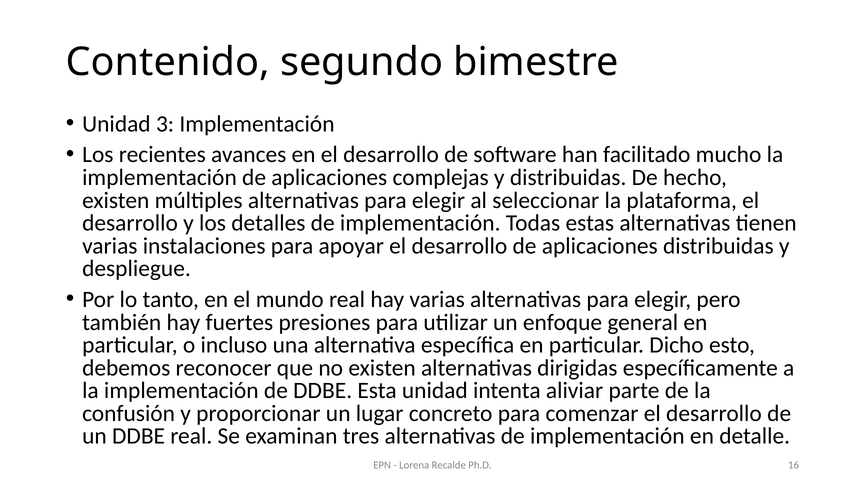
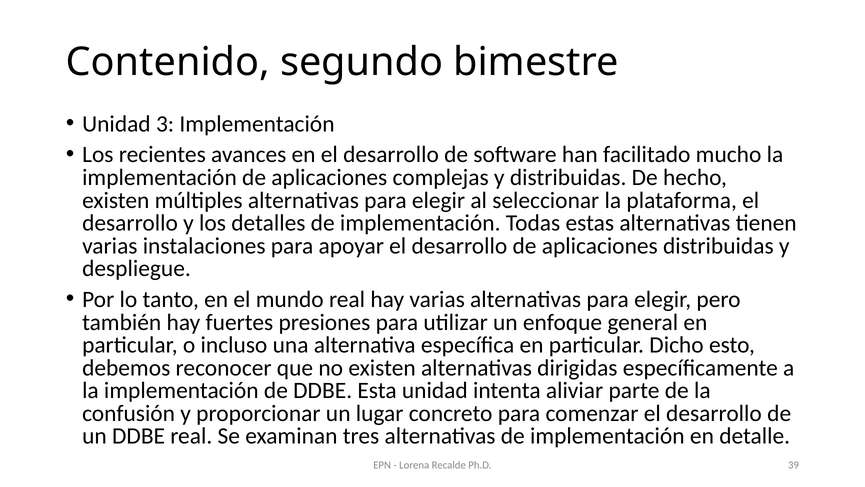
16: 16 -> 39 (794, 465)
